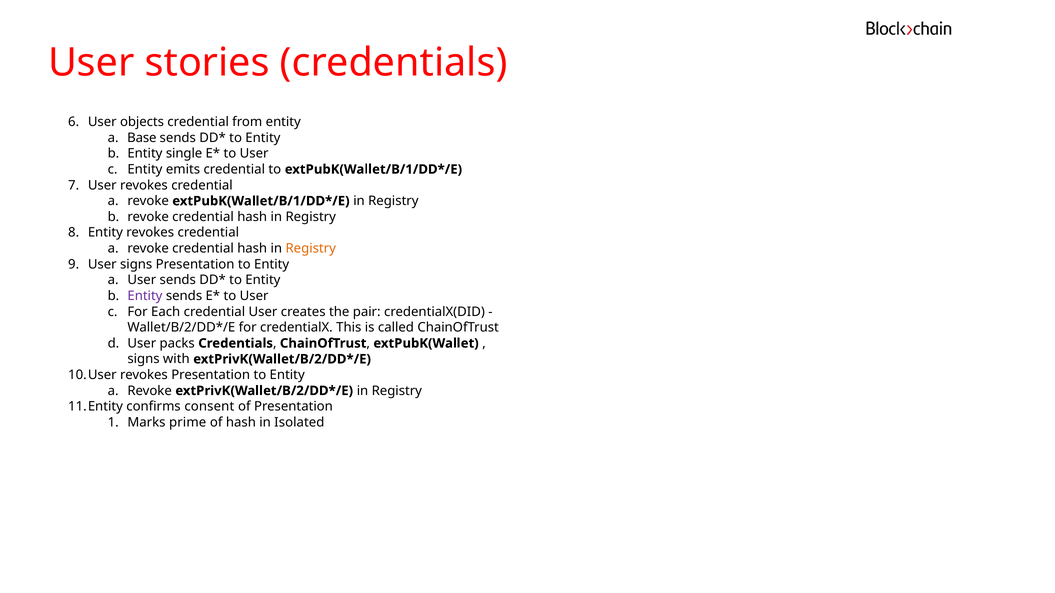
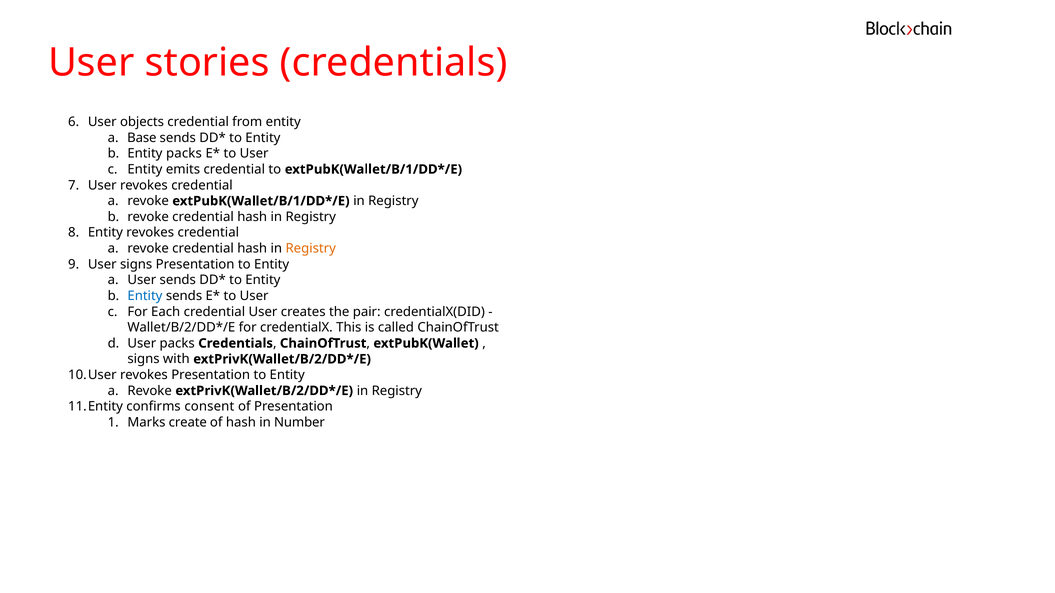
Entity single: single -> packs (184, 154)
Entity colour: purple -> blue (145, 296)
prime: prime -> create (188, 423)
Isolated: Isolated -> Number (299, 423)
